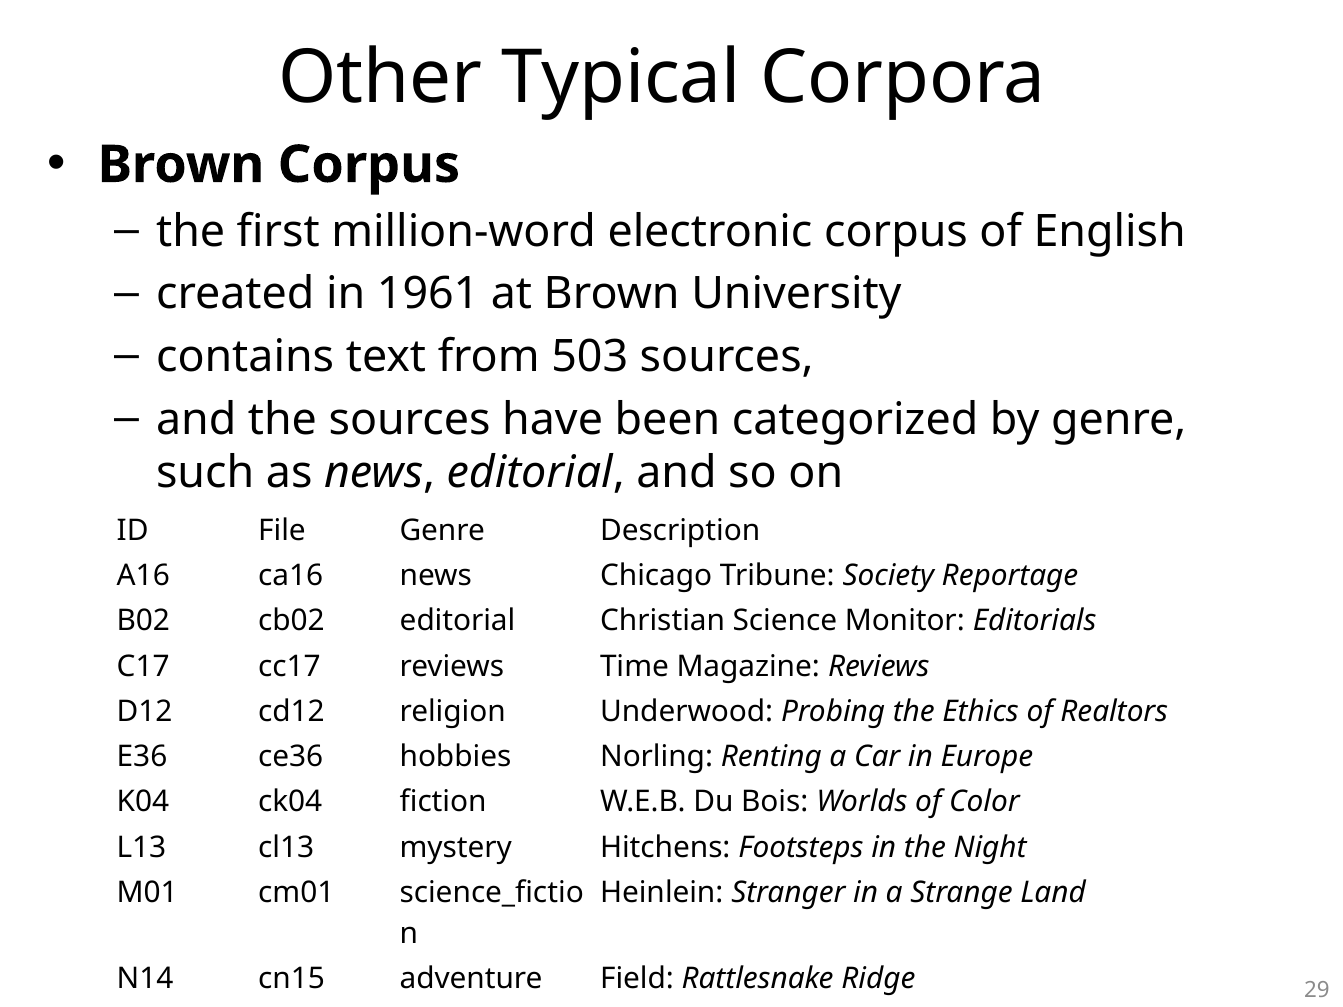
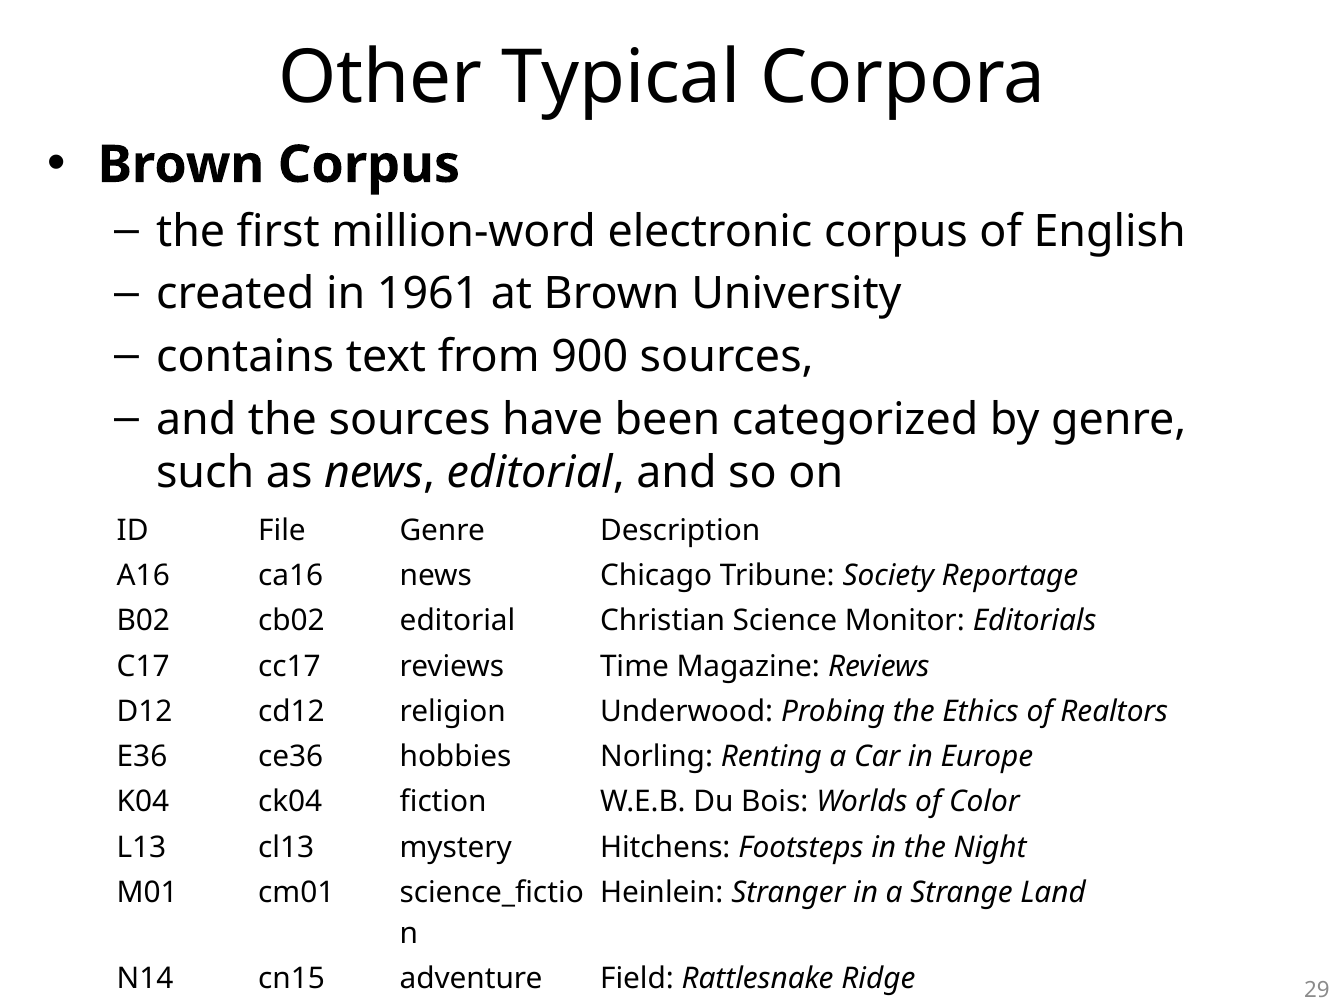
503: 503 -> 900 (590, 357)
